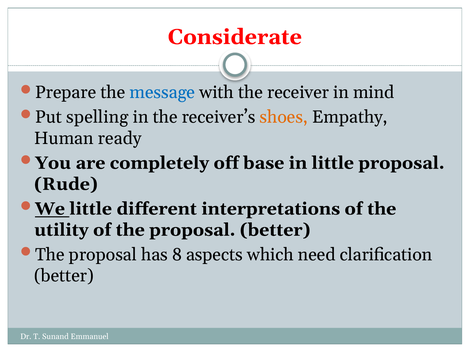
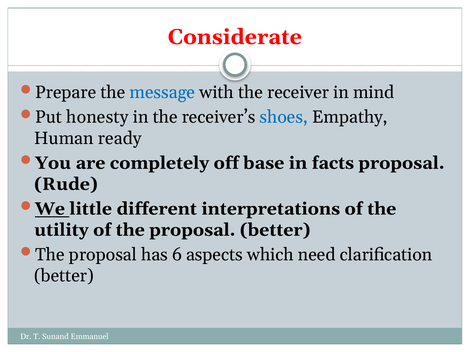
spelling: spelling -> honesty (97, 117)
shoes colour: orange -> blue (284, 117)
in little: little -> facts (333, 163)
8: 8 -> 6 (177, 255)
